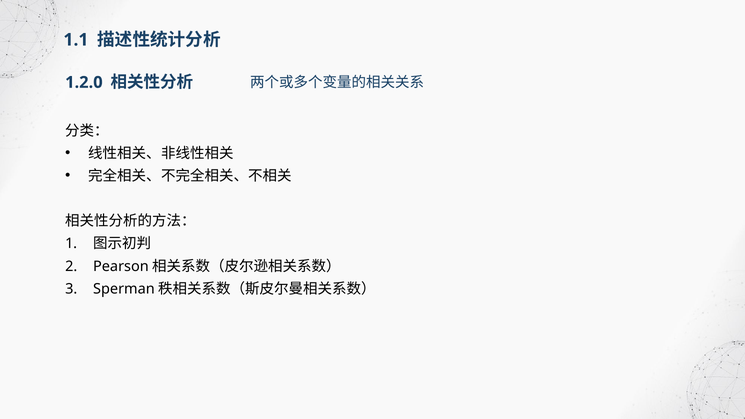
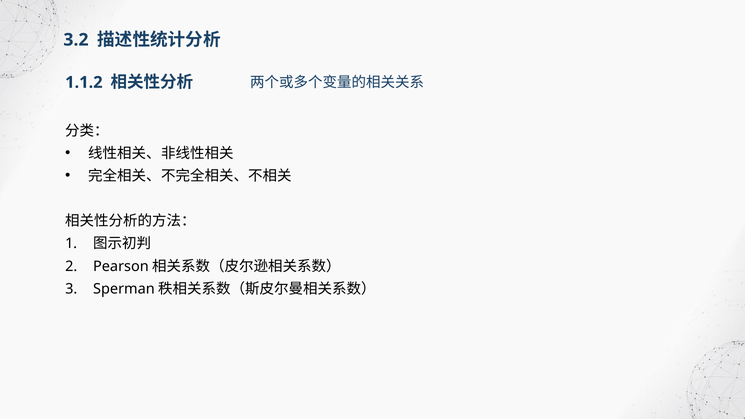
1.1: 1.1 -> 3.2 (76, 40)
1.2.0: 1.2.0 -> 1.1.2 (84, 82)
